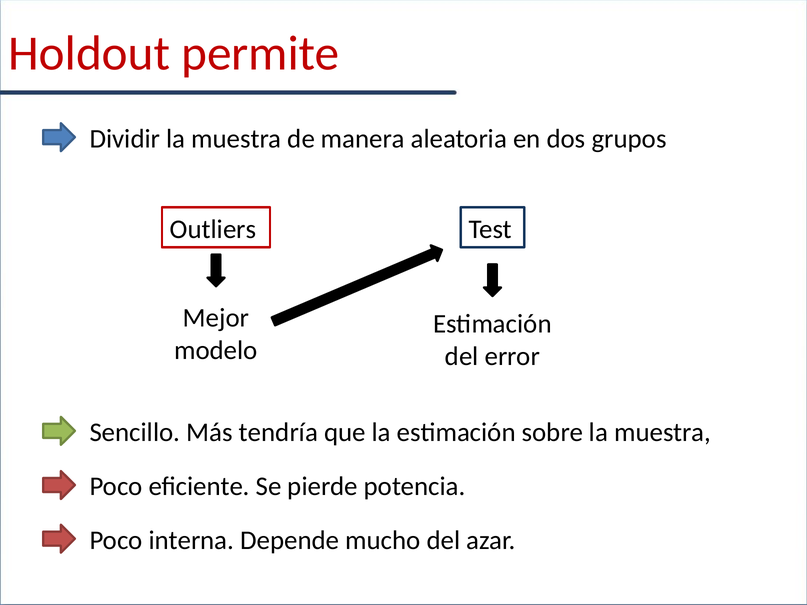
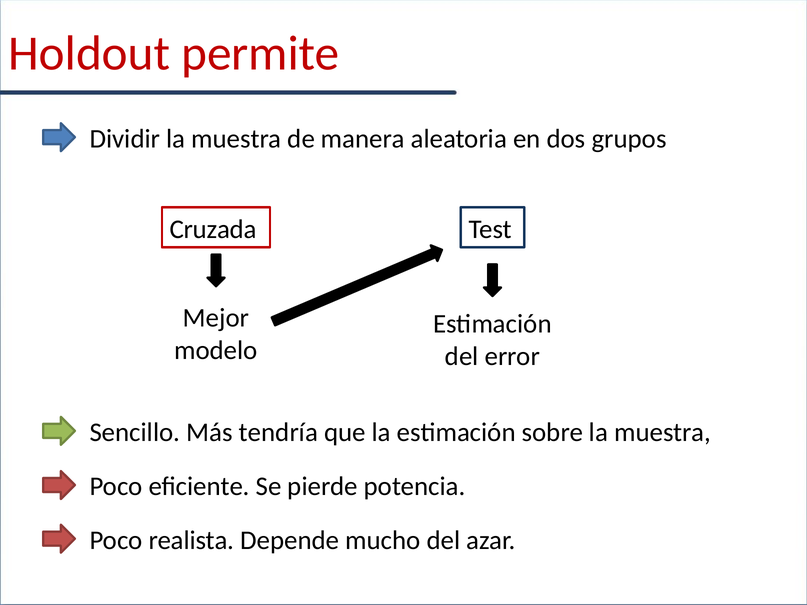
Outliers: Outliers -> Cruzada (213, 229)
interna: interna -> realista (191, 541)
